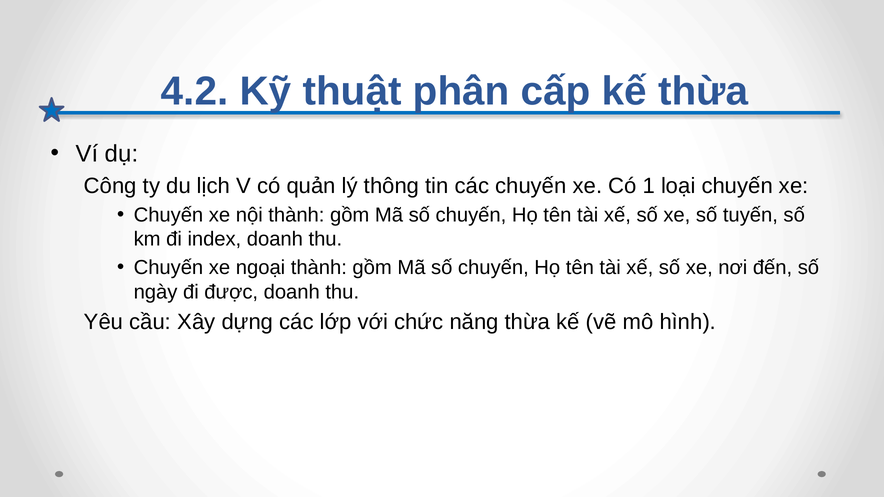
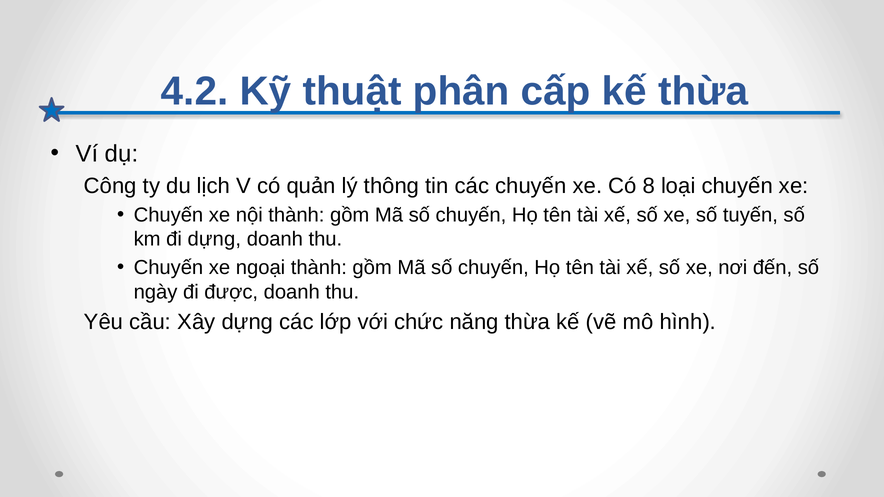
1: 1 -> 8 (649, 186)
đi index: index -> dựng (214, 239)
